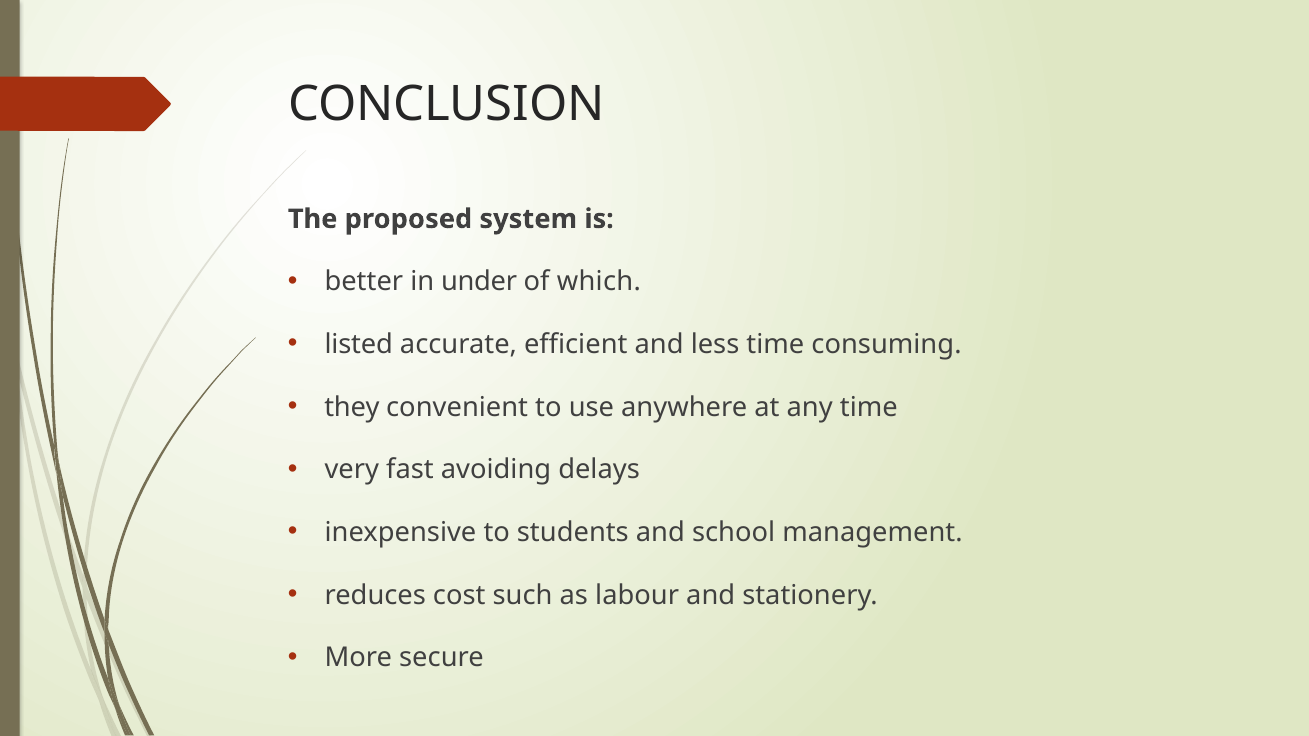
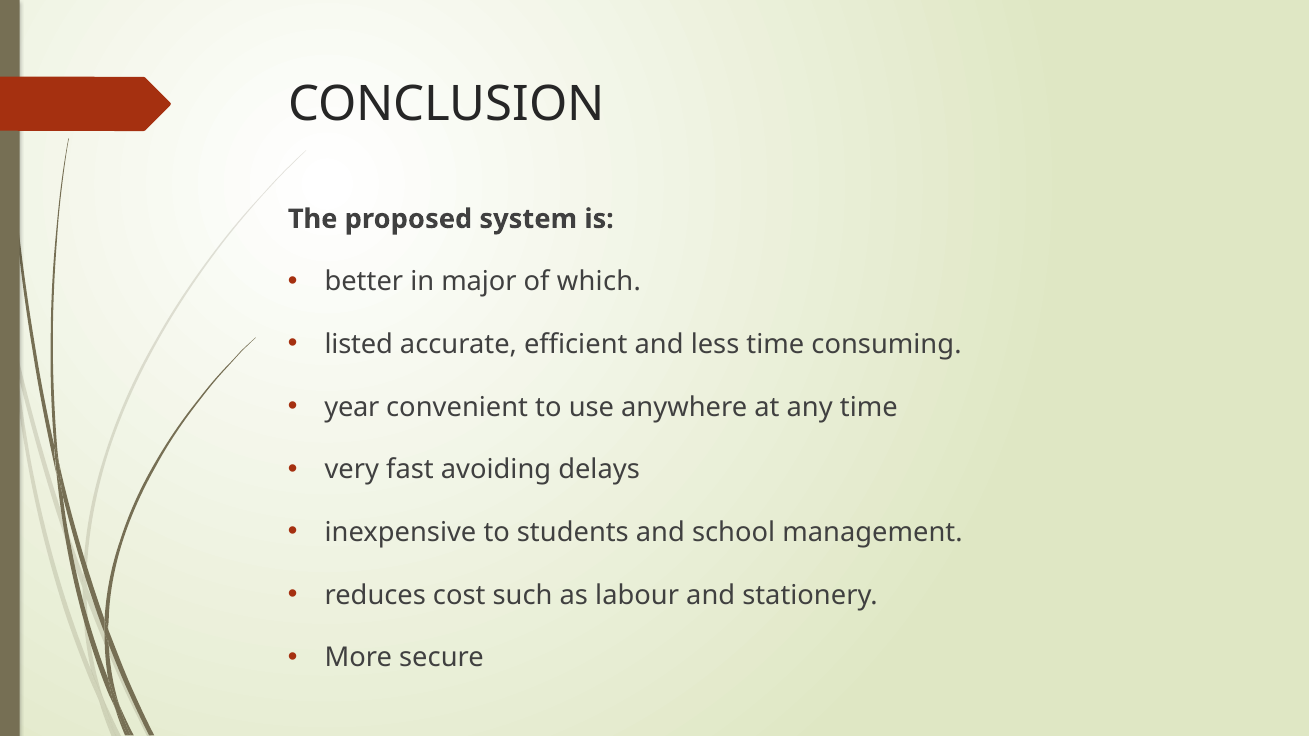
under: under -> major (479, 282)
they: they -> year (352, 407)
